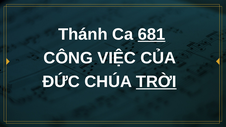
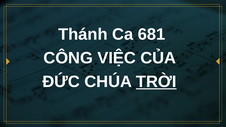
681 underline: present -> none (152, 34)
